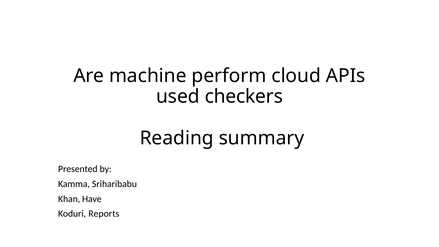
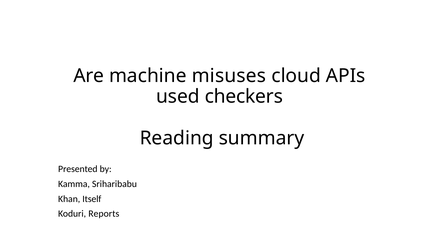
perform: perform -> misuses (229, 76)
Have: Have -> Itself (92, 199)
